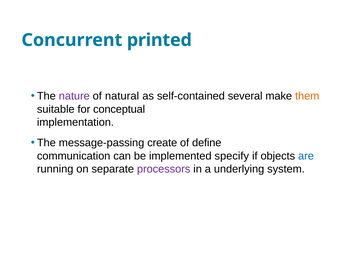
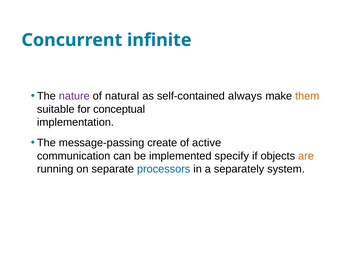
printed: printed -> infinite (159, 40)
several: several -> always (245, 96)
define: define -> active (207, 143)
are colour: blue -> orange (306, 156)
processors colour: purple -> blue (164, 169)
underlying: underlying -> separately (239, 169)
